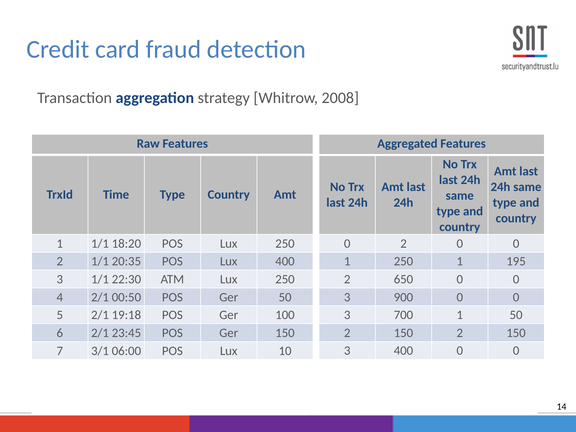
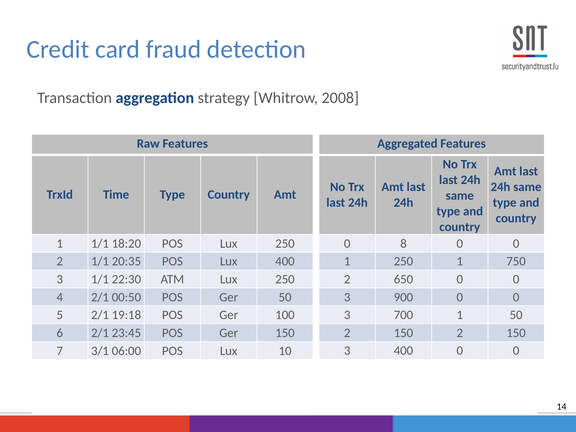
0 2: 2 -> 8 (403, 244)
195: 195 -> 750 (516, 261)
